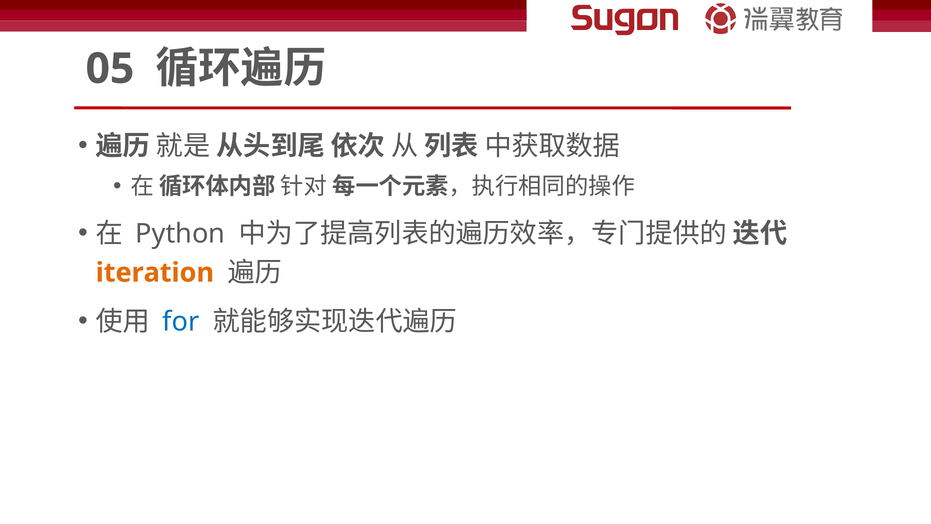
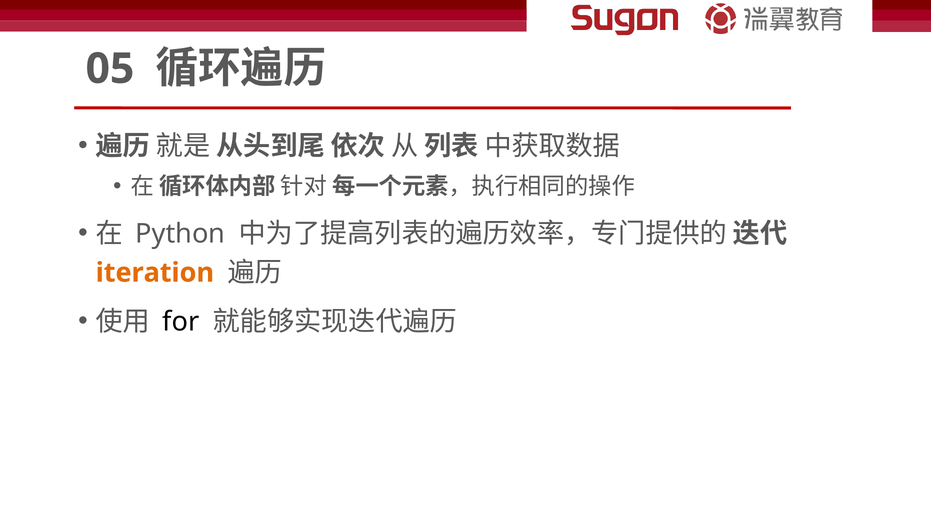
for colour: blue -> black (181, 321)
